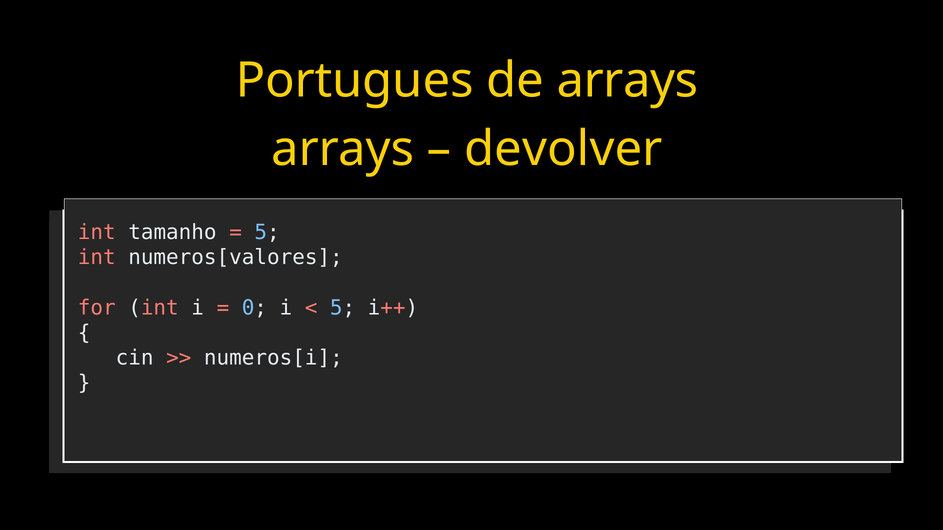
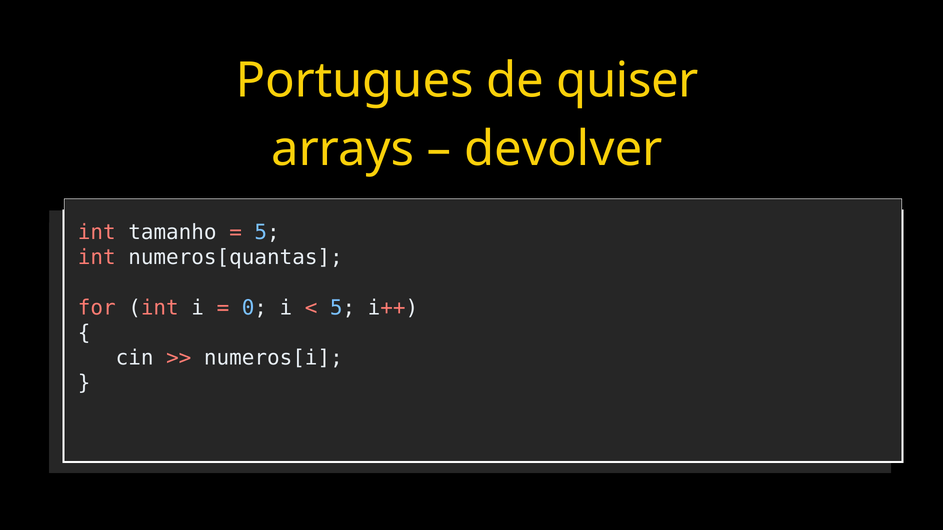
de arrays: arrays -> quiser (628, 81)
numeros[valores: numeros[valores -> numeros[quantas (235, 258)
